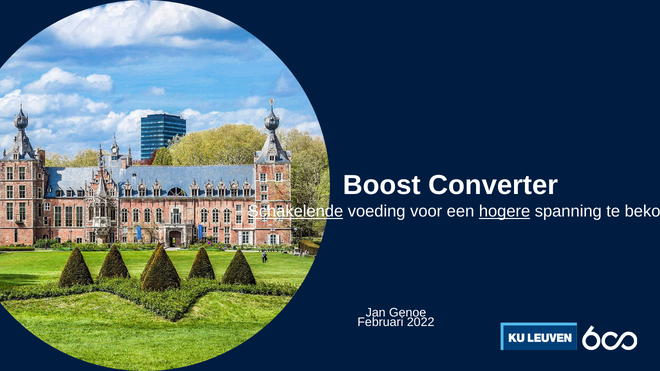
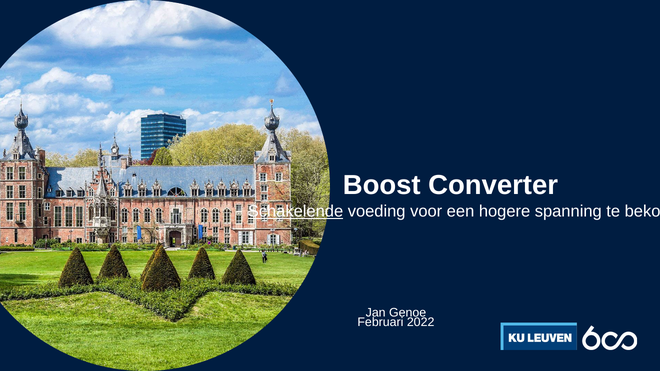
hogere underline: present -> none (505, 211)
